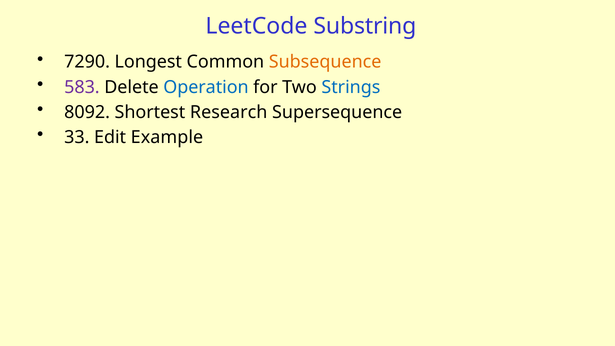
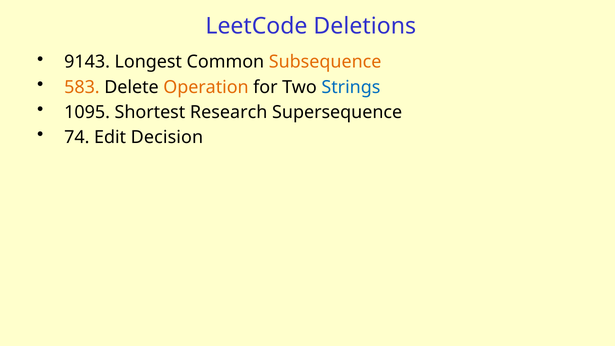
Substring: Substring -> Deletions (365, 26)
7290: 7290 -> 9143 (87, 62)
583 colour: purple -> orange (82, 87)
Operation colour: blue -> orange (206, 87)
8092: 8092 -> 1095 (87, 112)
33: 33 -> 74 (77, 137)
Example: Example -> Decision (167, 137)
